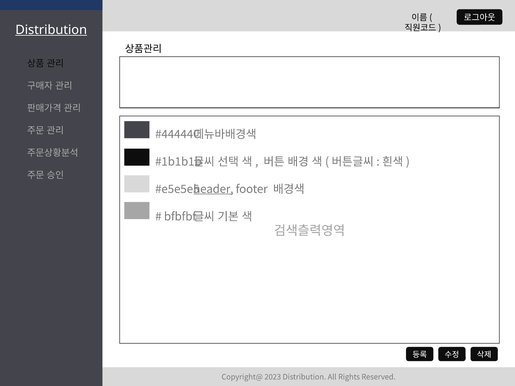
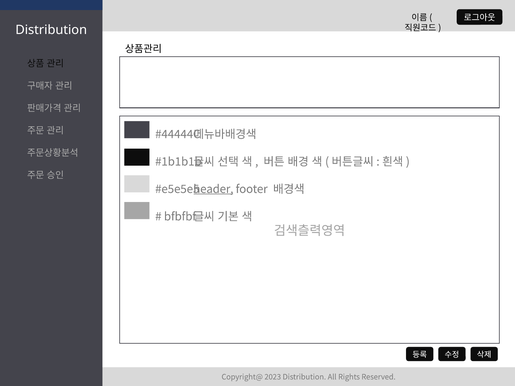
Distribution underline: present -> none (51, 30)
